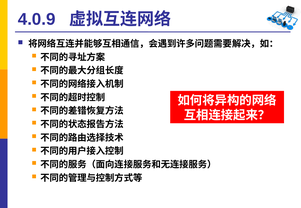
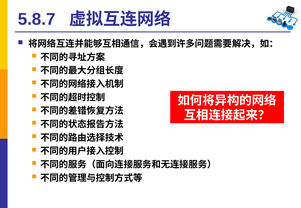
4.0.9: 4.0.9 -> 5.8.7 (37, 19)
